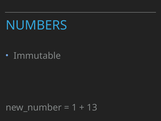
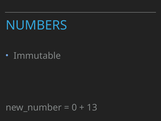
1: 1 -> 0 (74, 107)
